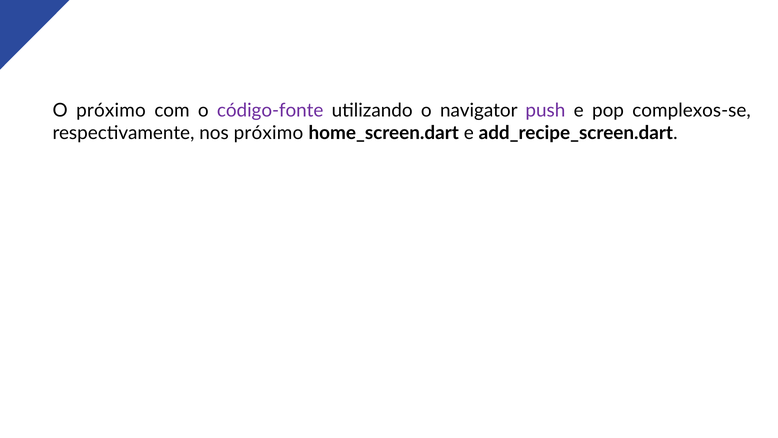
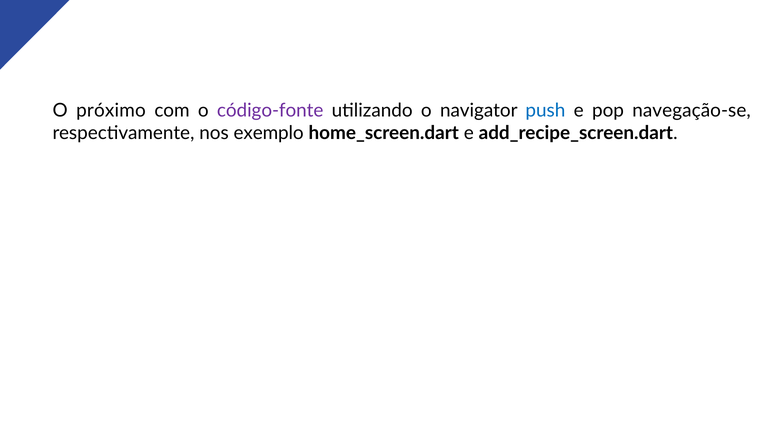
push colour: purple -> blue (545, 110)
complexos-se: complexos-se -> navegação-se (691, 110)
nos próximo: próximo -> exemplo (269, 133)
